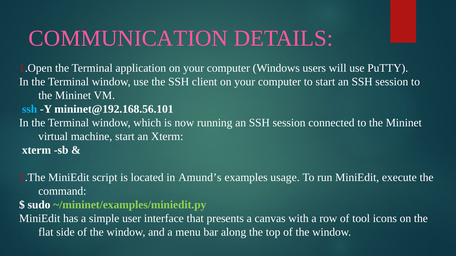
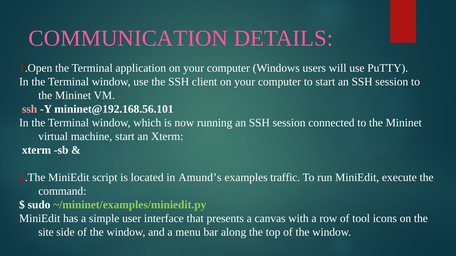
ssh colour: light blue -> pink (30, 109)
usage: usage -> traffic (285, 178)
flat: flat -> site (46, 232)
